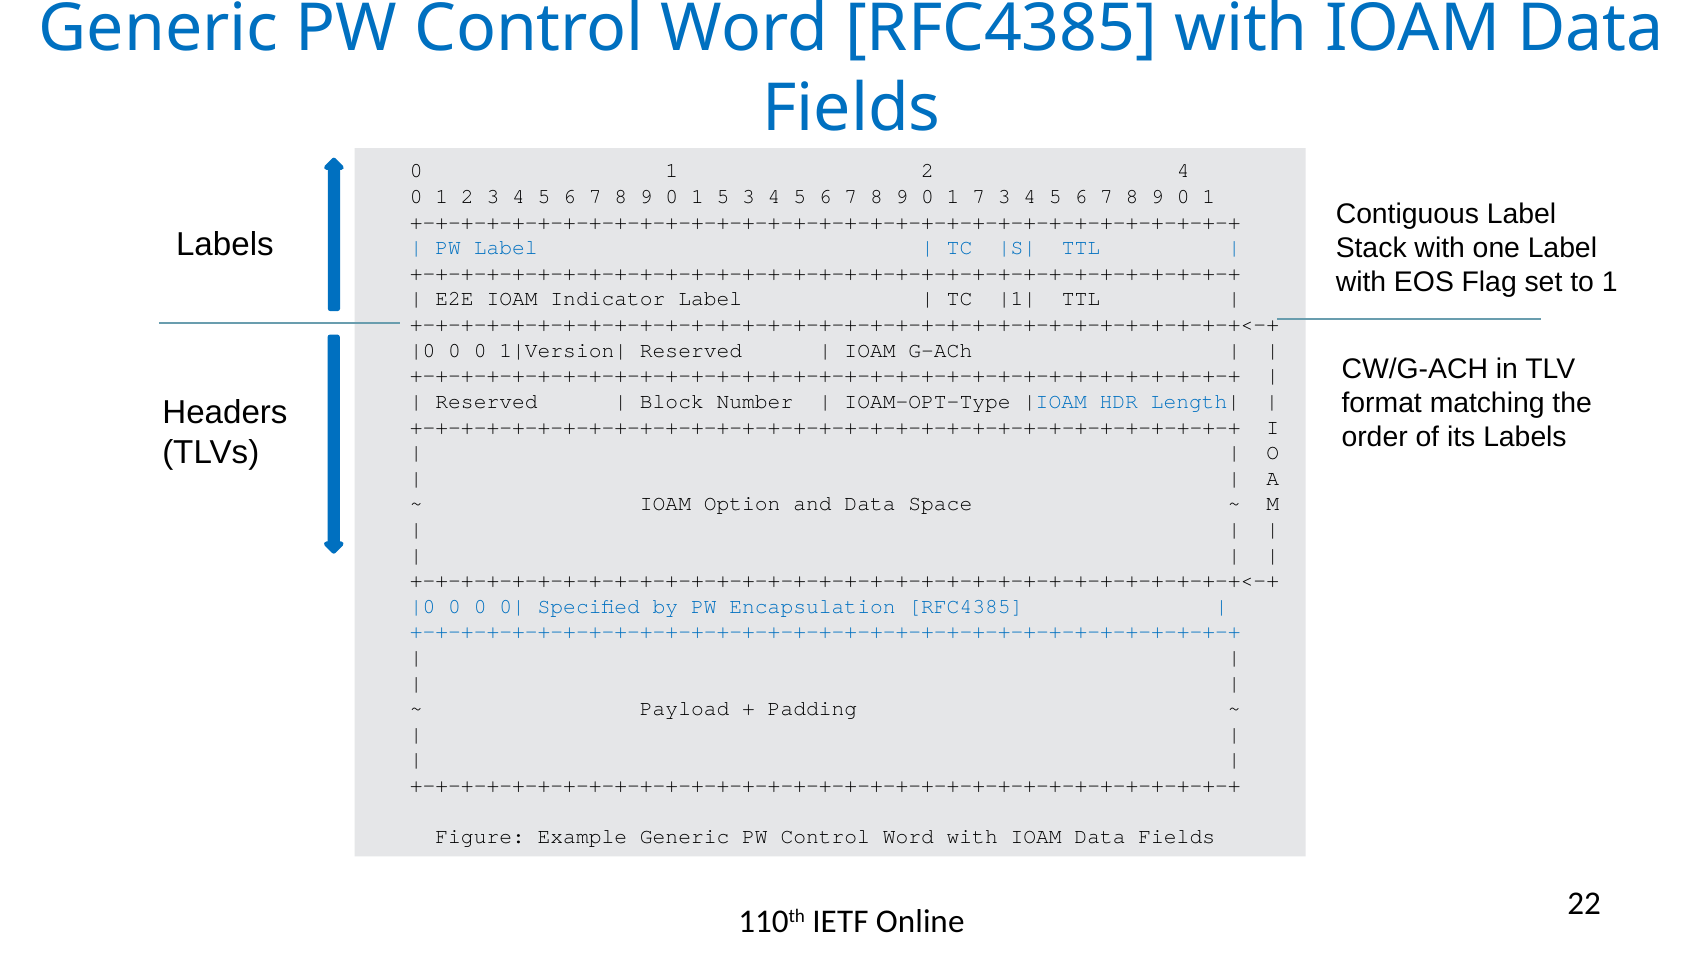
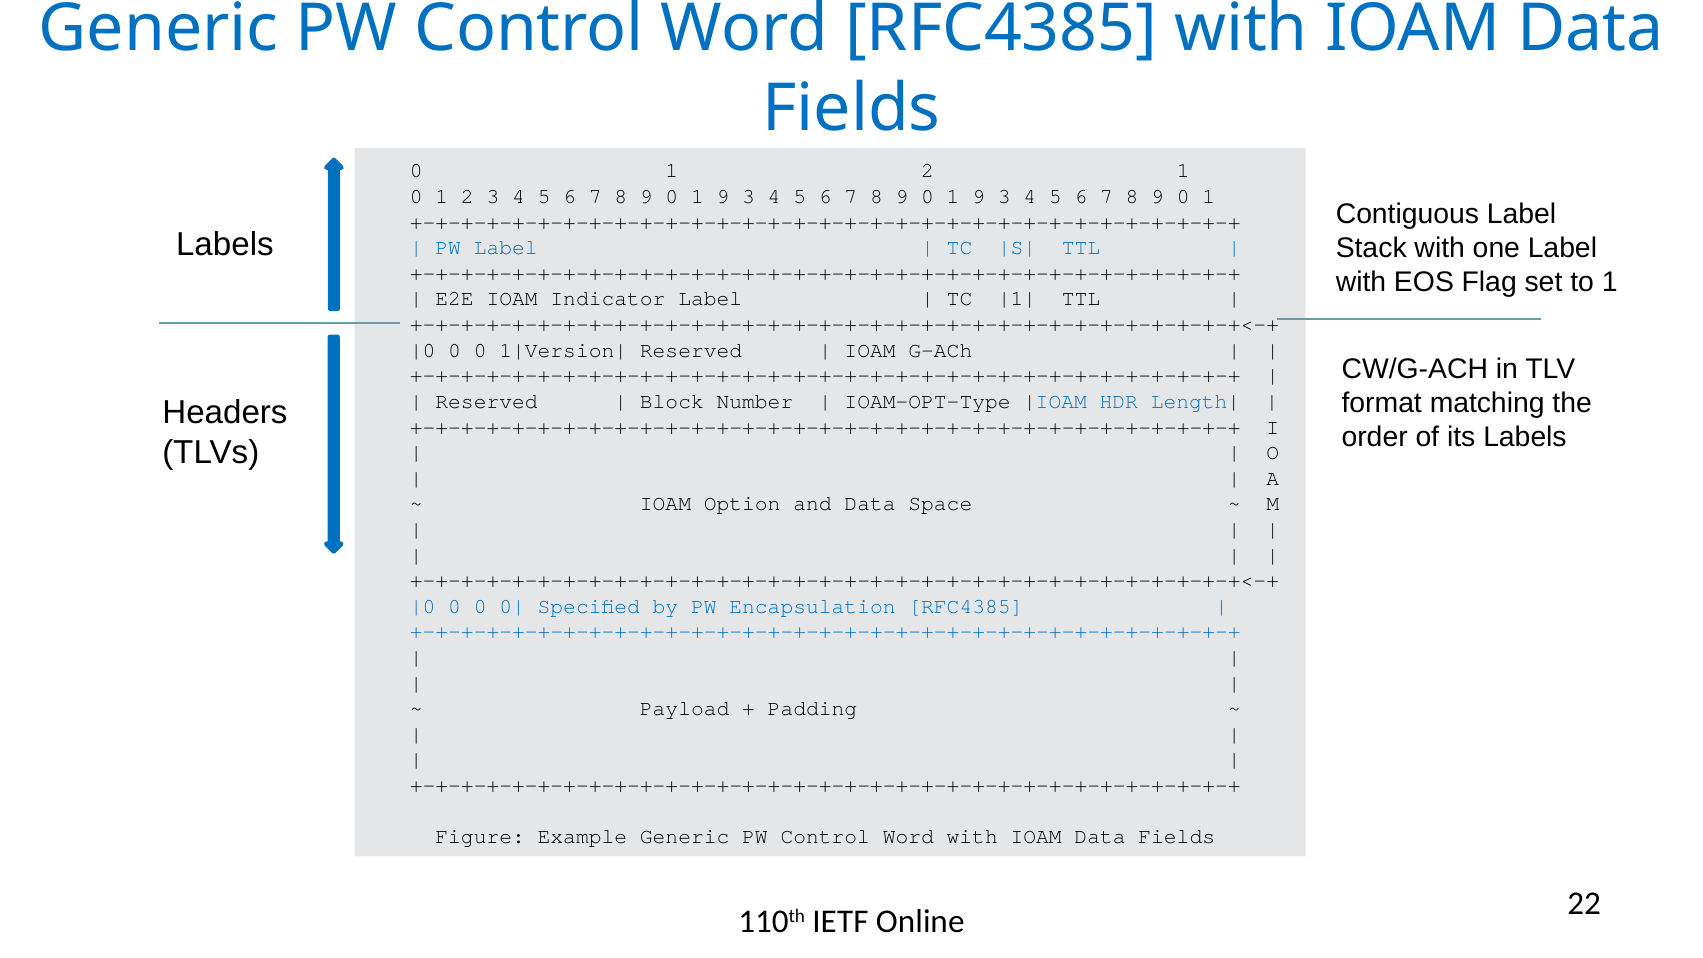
2 4: 4 -> 1 (1183, 171)
5: 5 -> 9 (723, 196)
7: 7 -> 9 (979, 196)
